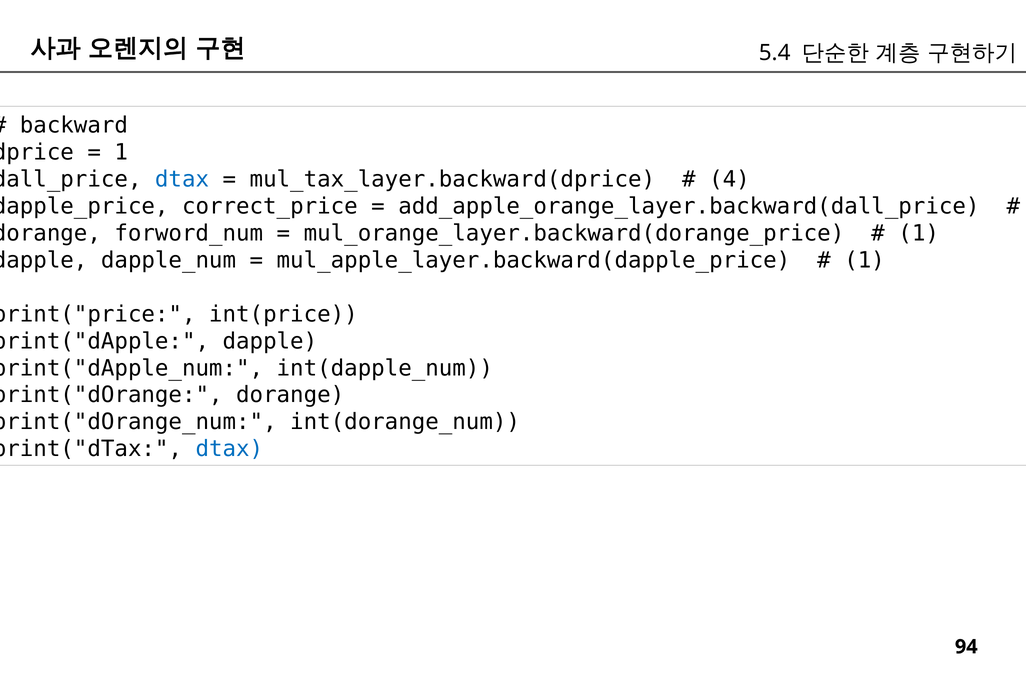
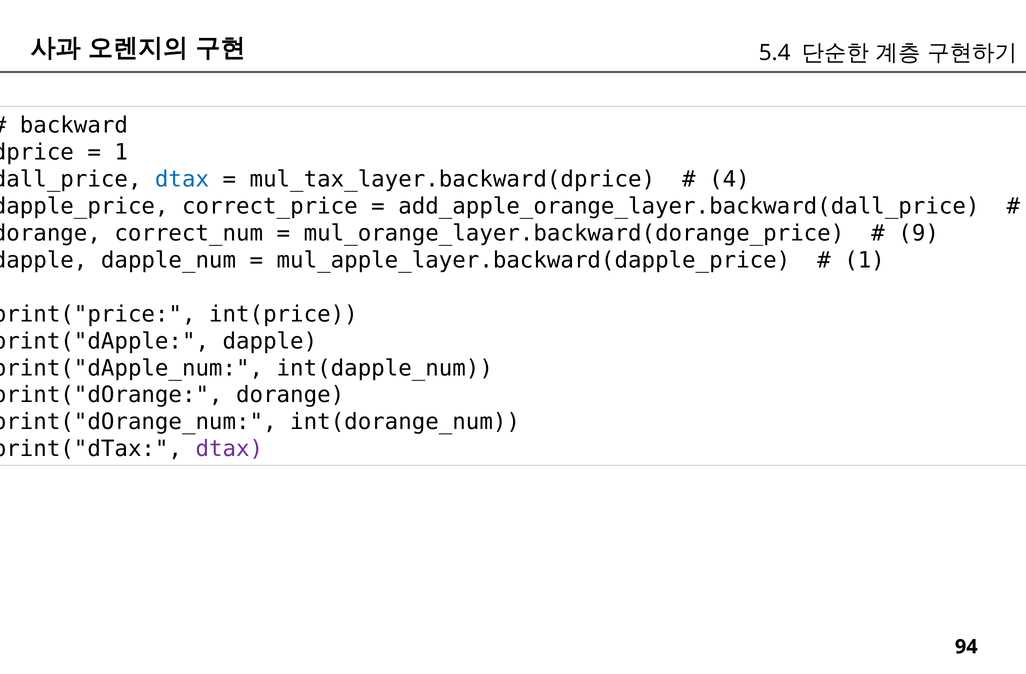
forword_num: forword_num -> correct_num (189, 233)
1: 1 -> 9 (919, 233)
dtax colour: blue -> purple (229, 449)
